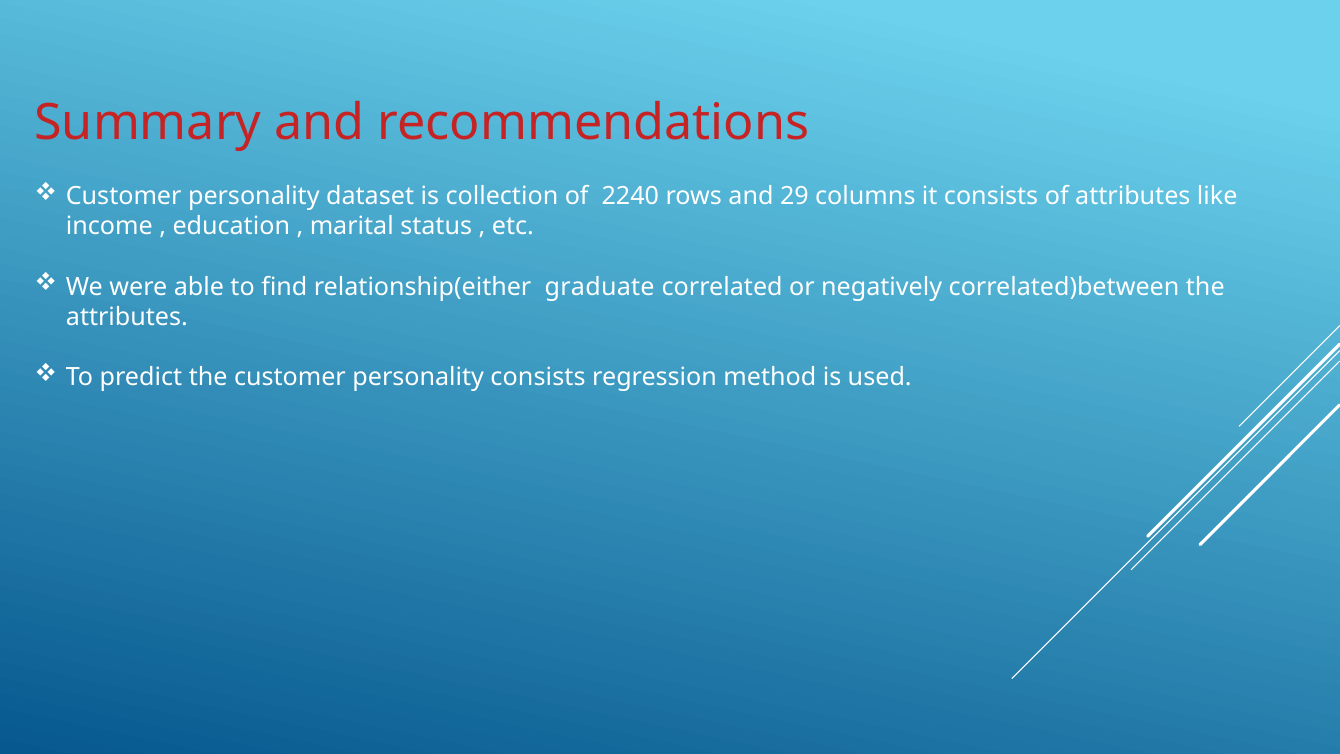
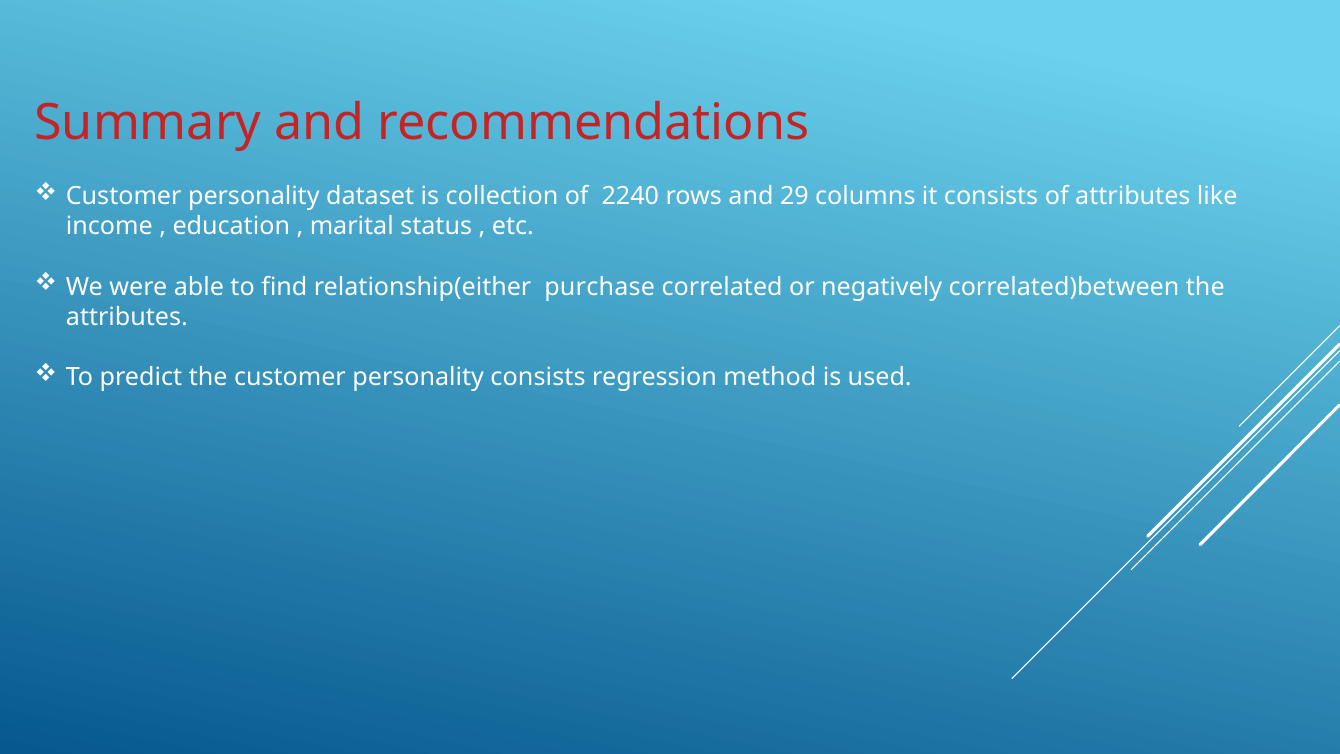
graduate: graduate -> purchase (600, 287)
